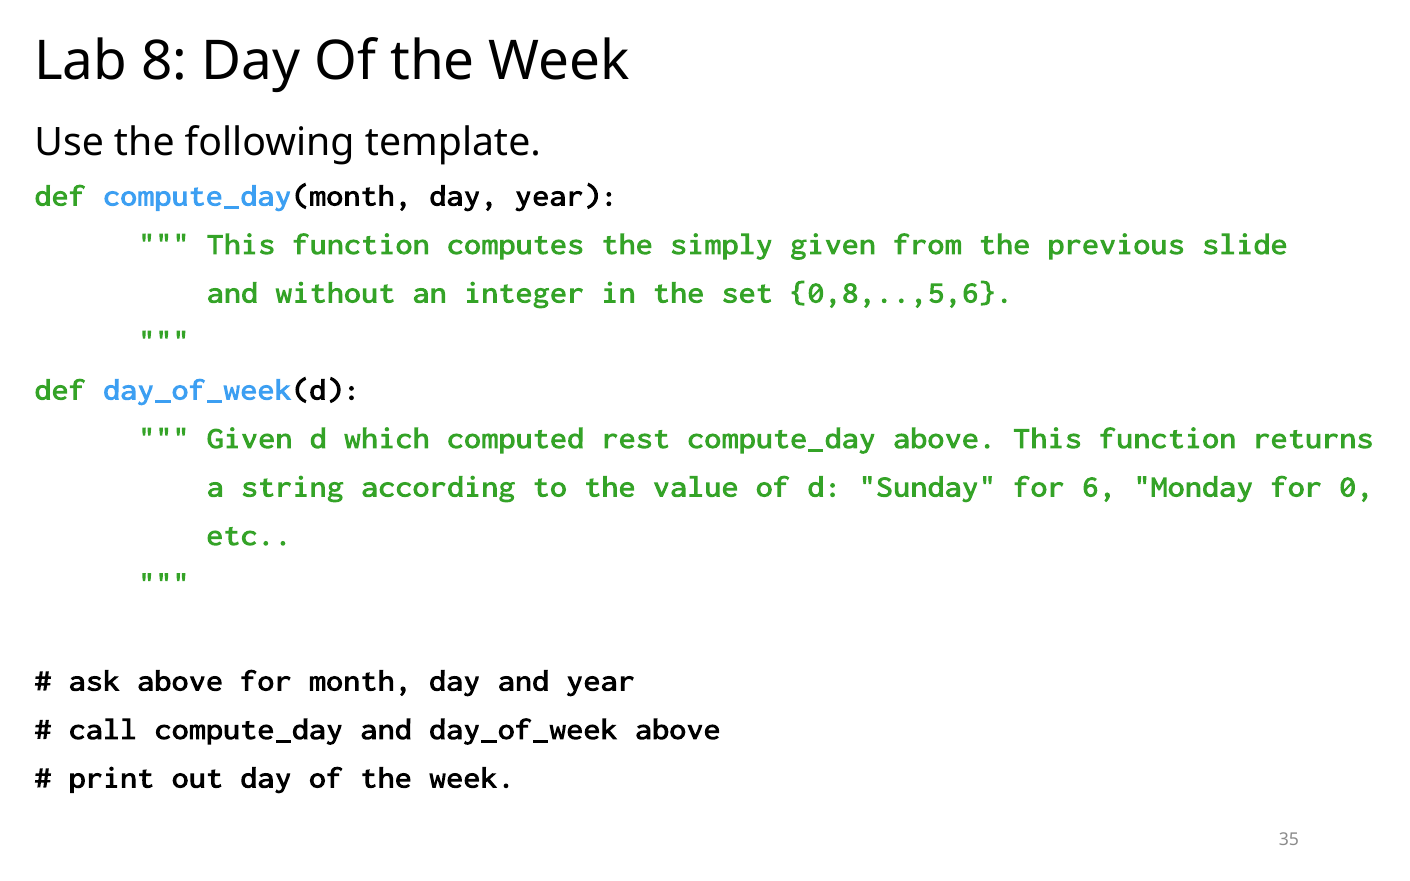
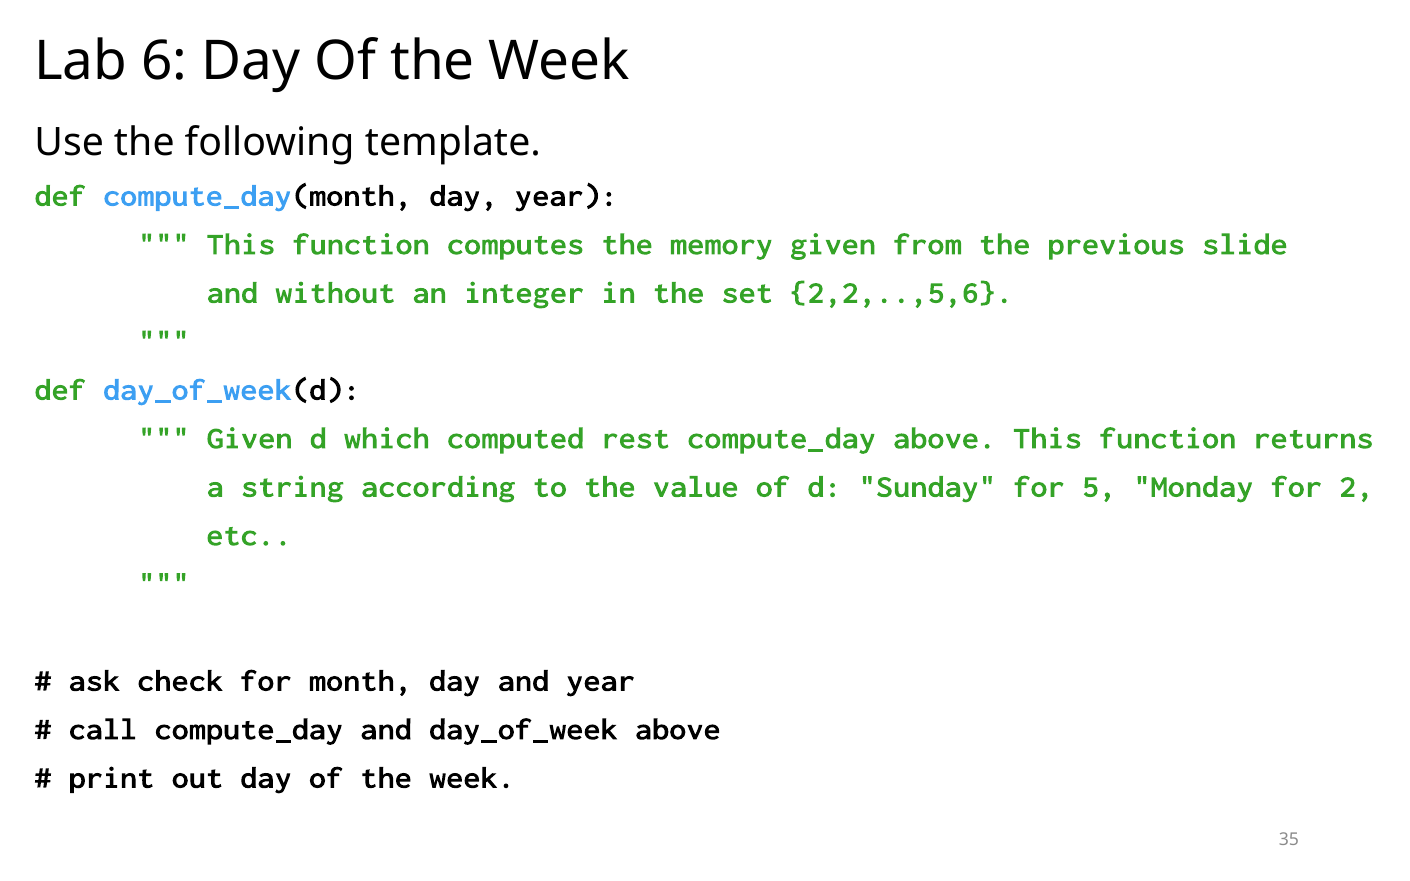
8: 8 -> 6 (164, 62)
simply: simply -> memory (722, 244)
0,8,..,5,6: 0,8,..,5,6 -> 2,2,..,5,6 (902, 293)
6: 6 -> 5 (1099, 487)
0: 0 -> 2 (1356, 487)
ask above: above -> check (180, 681)
